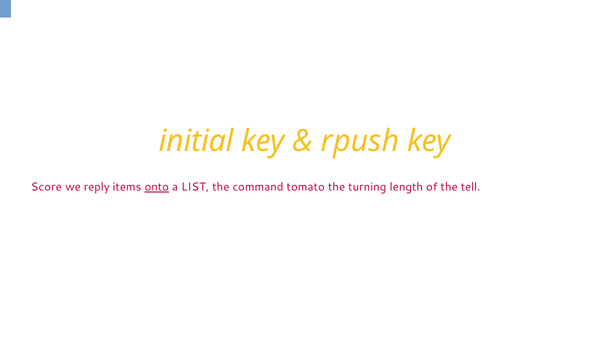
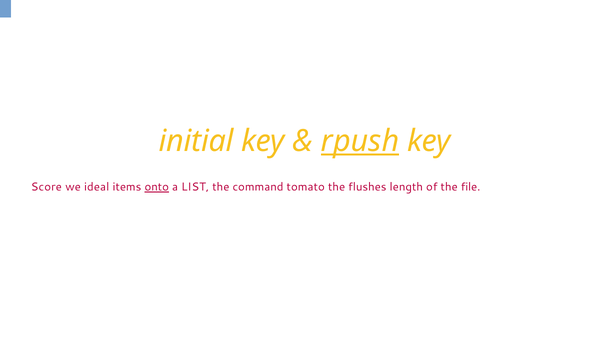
rpush underline: none -> present (360, 141)
reply: reply -> ideal (97, 187)
turning: turning -> flushes (367, 187)
tell: tell -> file (471, 187)
